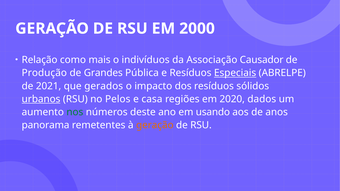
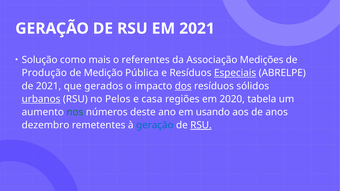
EM 2000: 2000 -> 2021 (197, 29)
Relação: Relação -> Solução (40, 60)
indivíduos: indivíduos -> referentes (146, 60)
Causador: Causador -> Medições (262, 60)
Grandes: Grandes -> Medição (103, 73)
dos underline: none -> present (183, 86)
dados: dados -> tabela (262, 99)
panorama: panorama -> dezembro (45, 125)
geração colour: orange -> blue (155, 125)
RSU underline: none -> present (201, 125)
